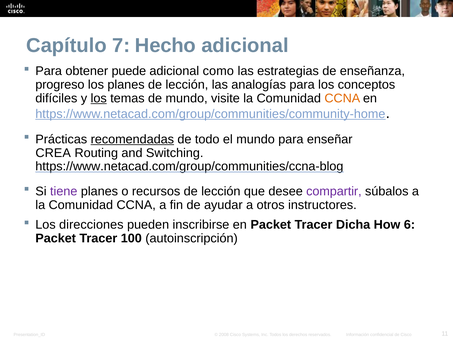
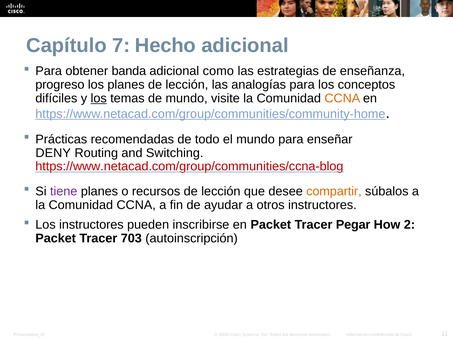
puede: puede -> banda (129, 71)
recomendadas underline: present -> none (132, 140)
CREA: CREA -> DENY (53, 153)
https://www.netacad.com/group/communities/ccna-blog colour: black -> red (189, 167)
compartir colour: purple -> orange (334, 192)
Los direcciones: direcciones -> instructores (91, 225)
Dicha: Dicha -> Pegar (353, 225)
6: 6 -> 2 (409, 225)
100: 100 -> 703 (131, 239)
